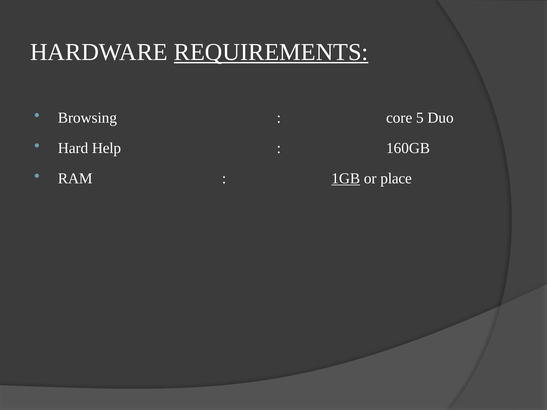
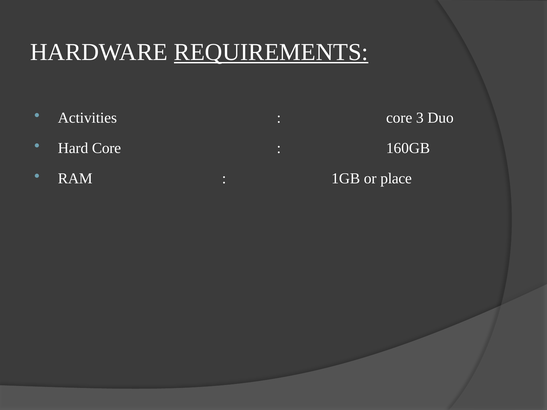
Browsing: Browsing -> Activities (87, 118)
5: 5 -> 3 (420, 118)
Hard Help: Help -> Core (107, 148)
1GB underline: present -> none (346, 179)
